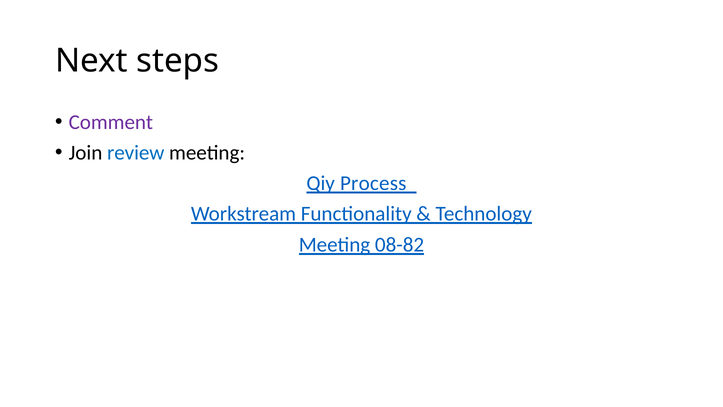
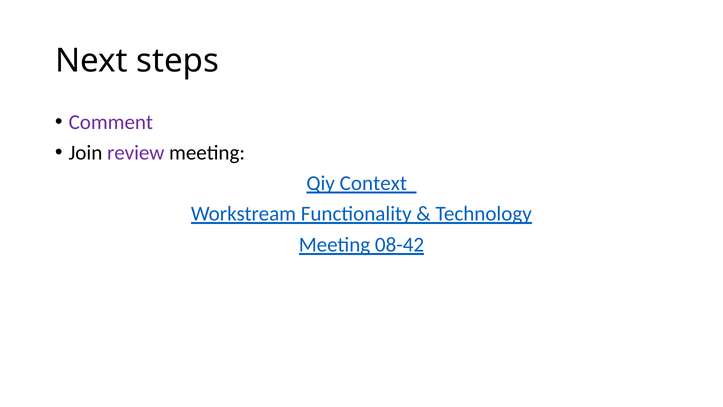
review colour: blue -> purple (136, 152)
Process: Process -> Context (373, 183)
08-82: 08-82 -> 08-42 (400, 245)
